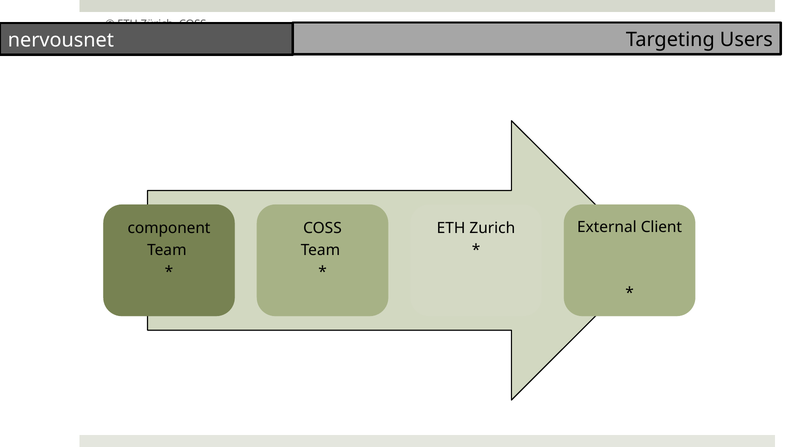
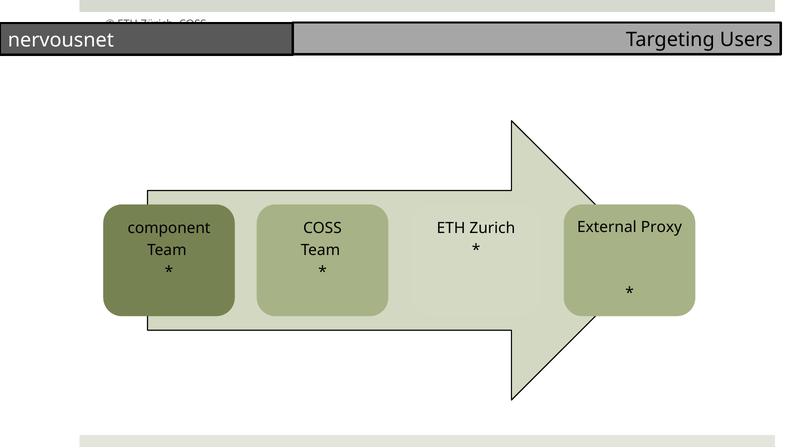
Client: Client -> Proxy (661, 227)
